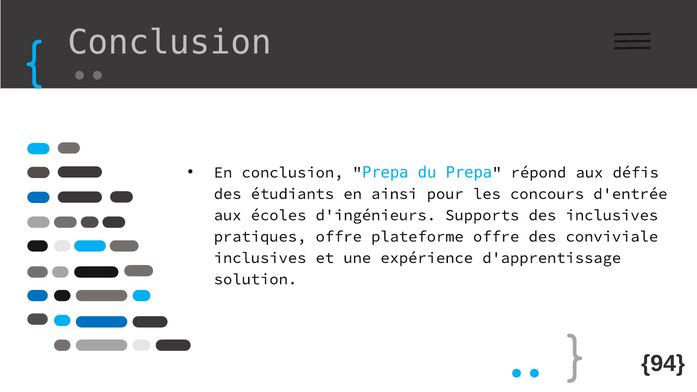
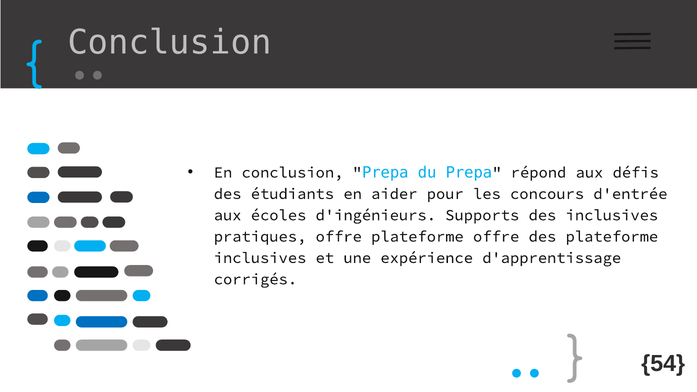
ainsi: ainsi -> aider (394, 194)
des conviviale: conviviale -> plateforme (612, 237)
solution: solution -> corrigés (255, 279)
94: 94 -> 54 (663, 364)
